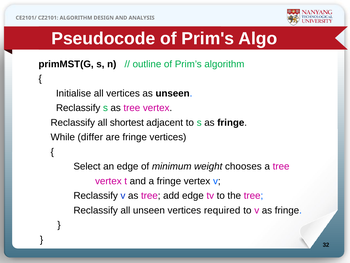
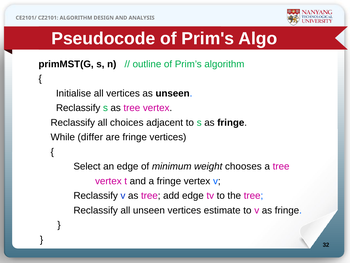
shortest: shortest -> choices (127, 122)
required: required -> estimate (222, 210)
